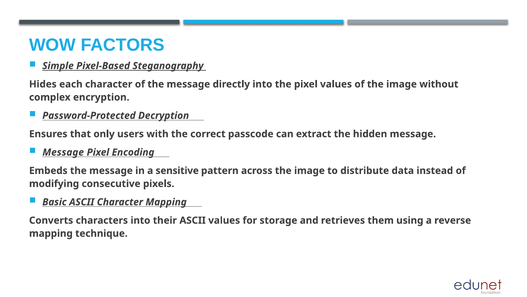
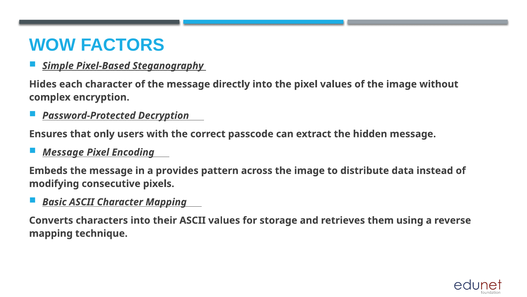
sensitive: sensitive -> provides (177, 170)
